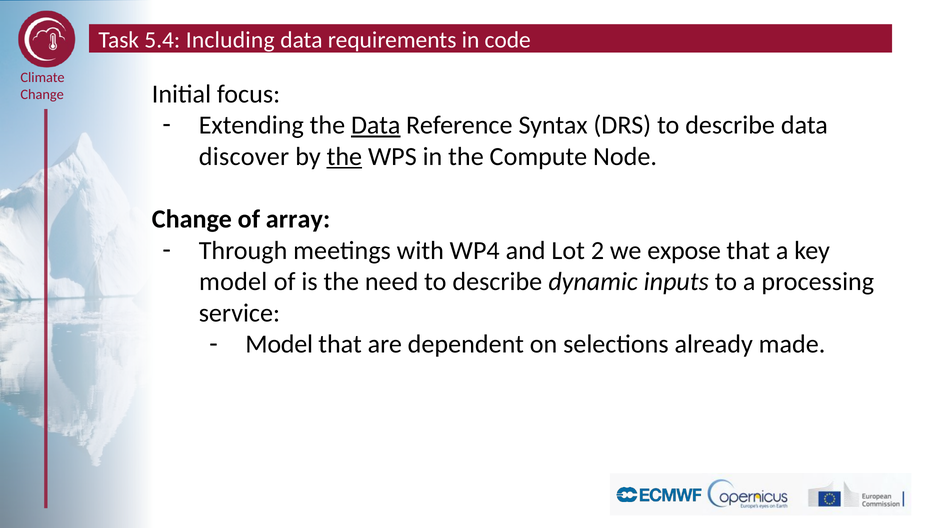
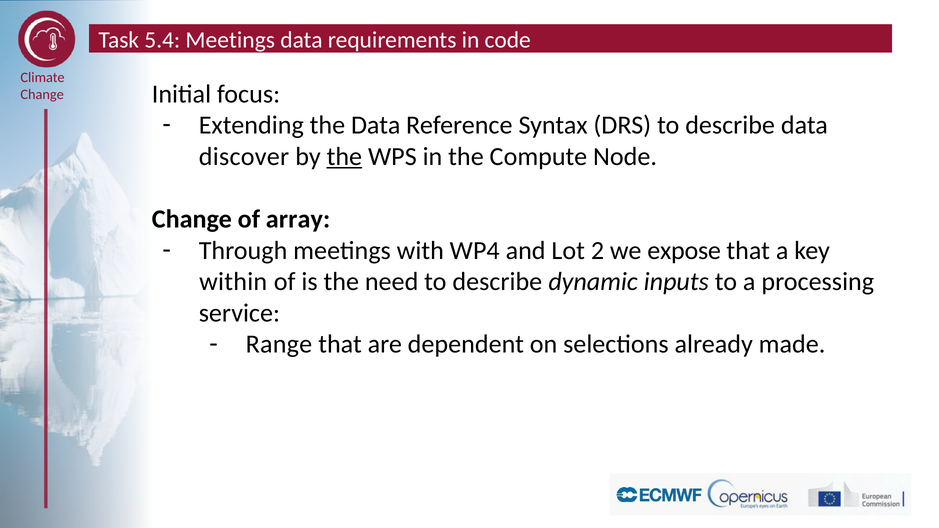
5.4 Including: Including -> Meetings (230, 40)
Data underline: present -> none (376, 125)
model: model -> within (233, 282)
Model: Model -> Range (279, 345)
